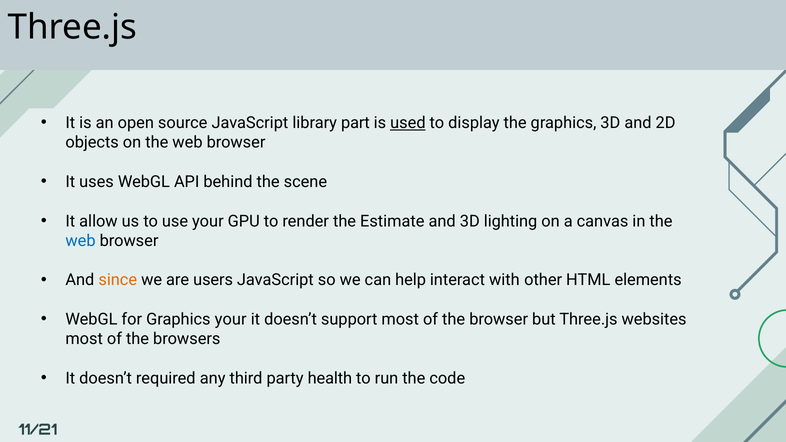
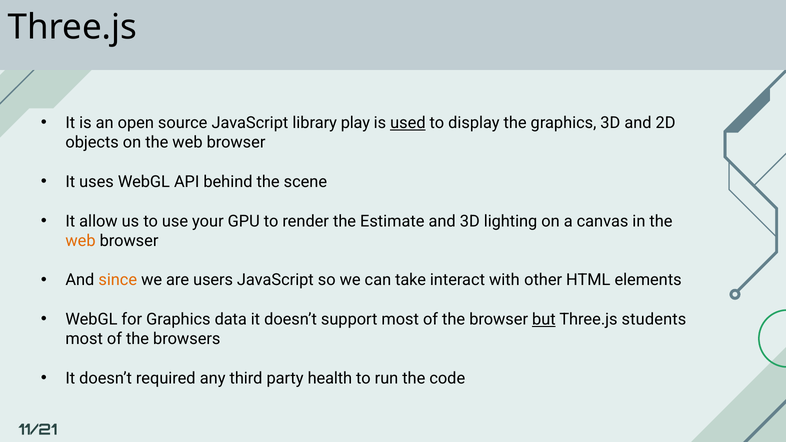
part: part -> play (355, 123)
web colour: blue -> orange (81, 241)
help: help -> take (411, 280)
Graphics your: your -> data (231, 319)
but underline: none -> present (544, 319)
websites: websites -> students (654, 319)
